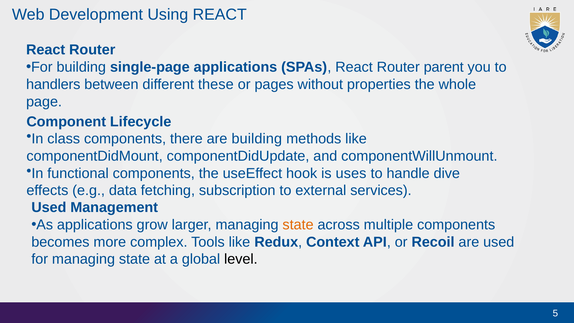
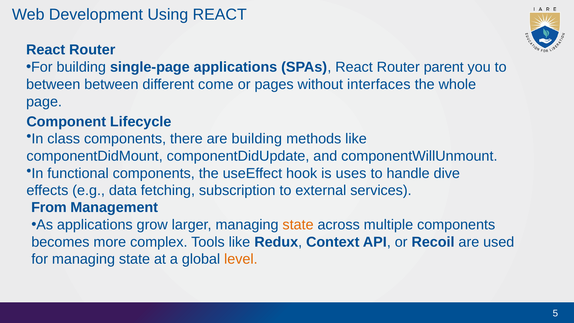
handlers: handlers -> between (53, 84)
these: these -> come (216, 84)
properties: properties -> interfaces (379, 84)
Used: Used -> From (49, 207)
level colour: black -> orange (241, 259)
